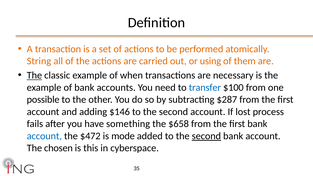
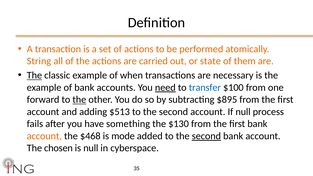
using: using -> state (210, 61)
need underline: none -> present (165, 88)
possible: possible -> forward (43, 100)
the underline: none -> present (79, 100)
$287: $287 -> $895 (227, 100)
$146: $146 -> $513 (120, 112)
If lost: lost -> null (243, 112)
$658: $658 -> $130 (179, 124)
account colour: blue -> orange (44, 136)
$472: $472 -> $468 (90, 136)
is this: this -> null (91, 148)
